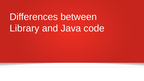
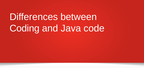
Library: Library -> Coding (25, 28)
